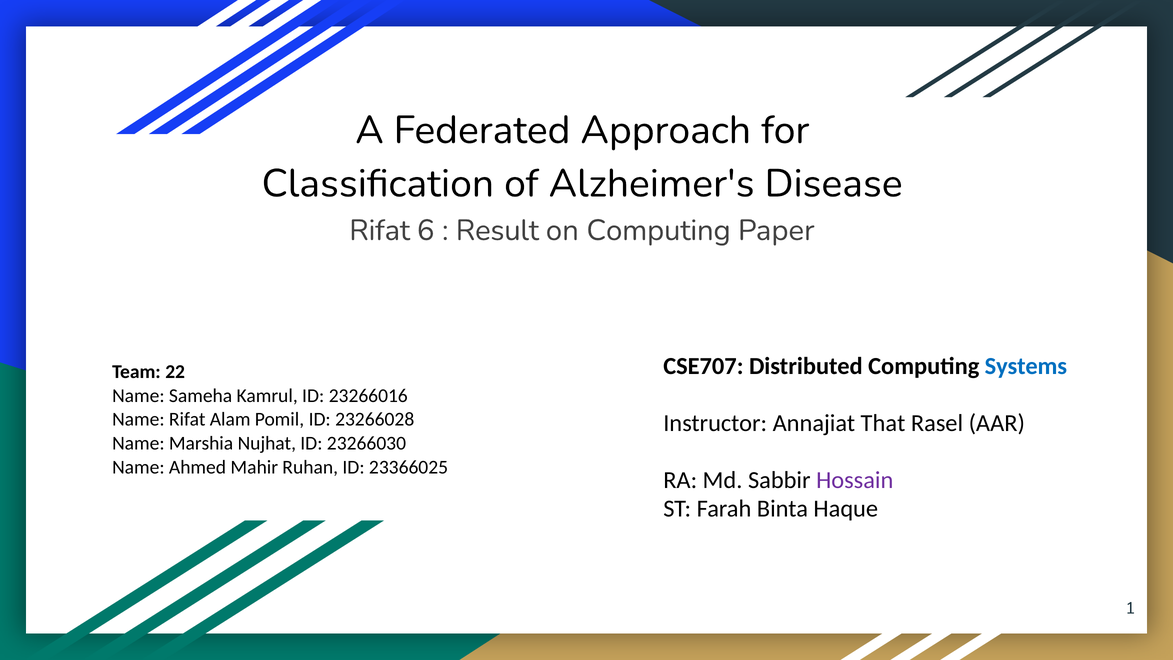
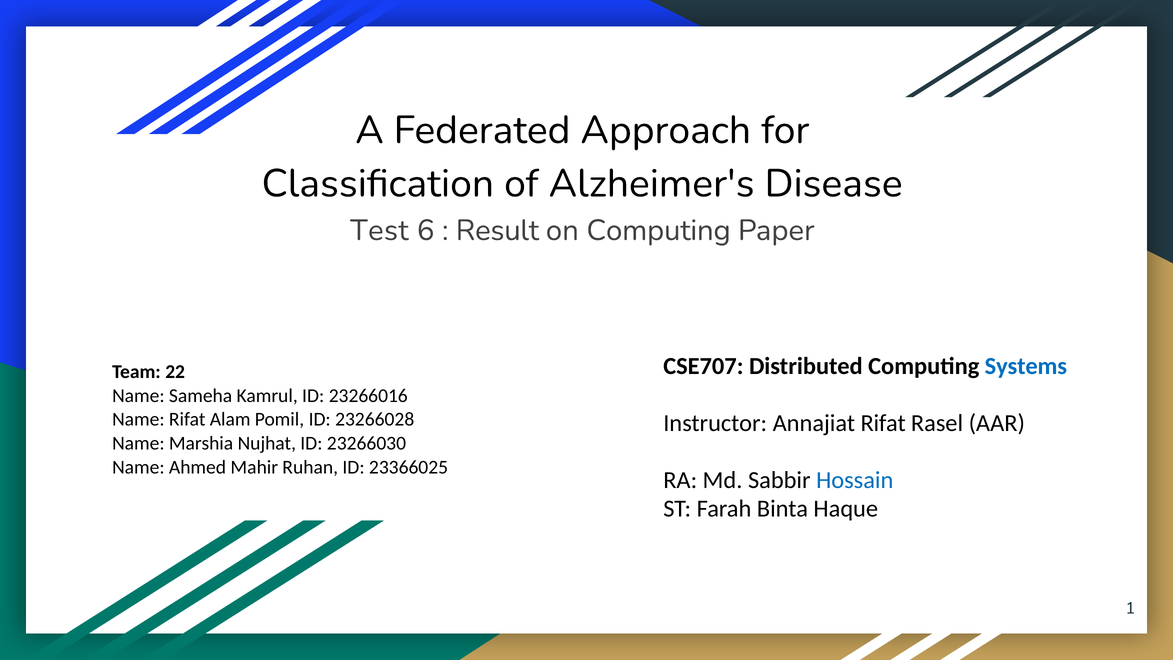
Rifat: Rifat -> Test (379, 230)
Annajiat That: That -> Rifat (883, 423)
Hossain colour: purple -> blue (855, 480)
